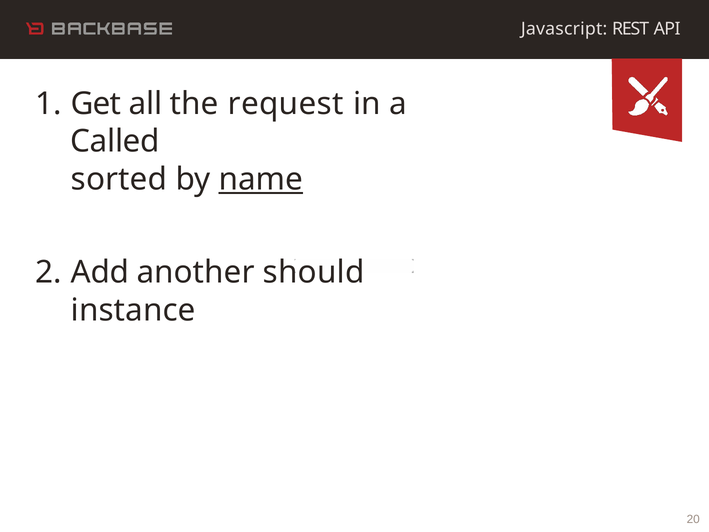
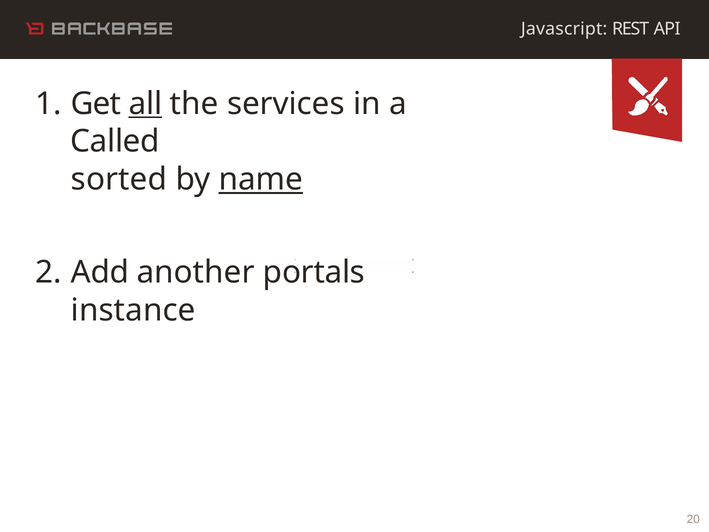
all underline: none -> present (145, 104)
request: request -> services (286, 104)
should: should -> portals (314, 272)
